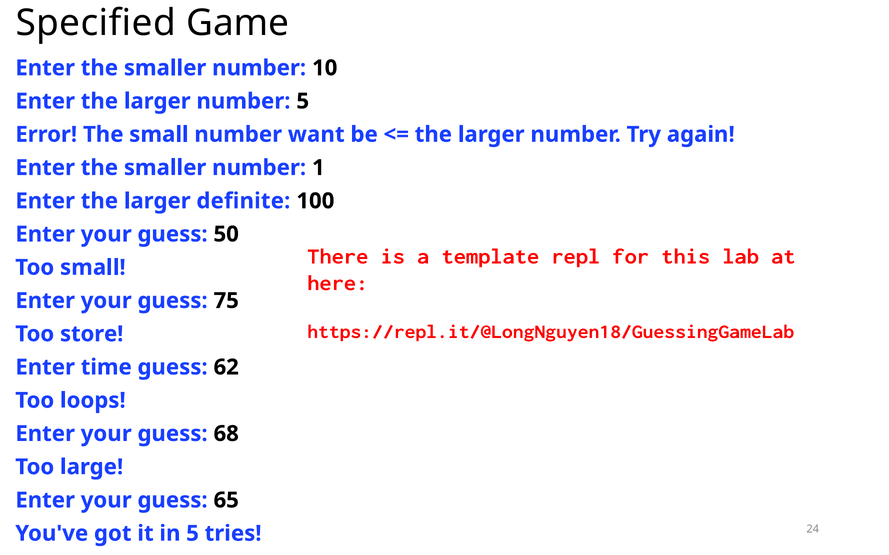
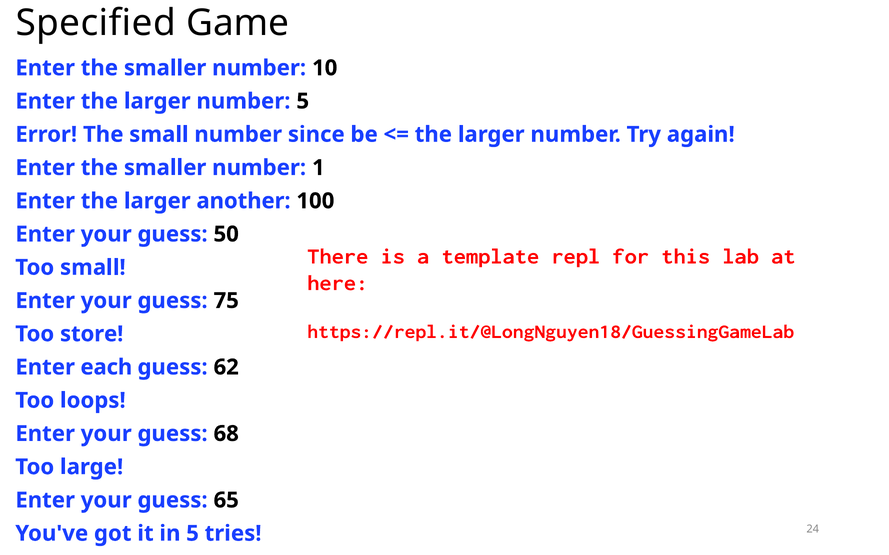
want: want -> since (316, 135)
definite: definite -> another (244, 201)
time: time -> each (106, 368)
